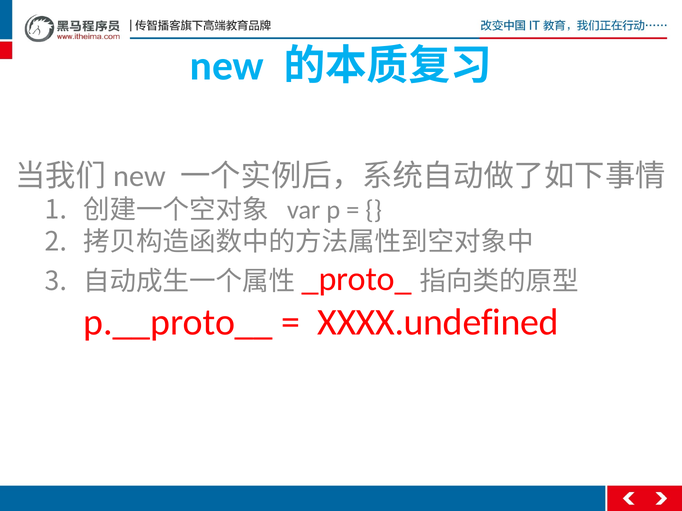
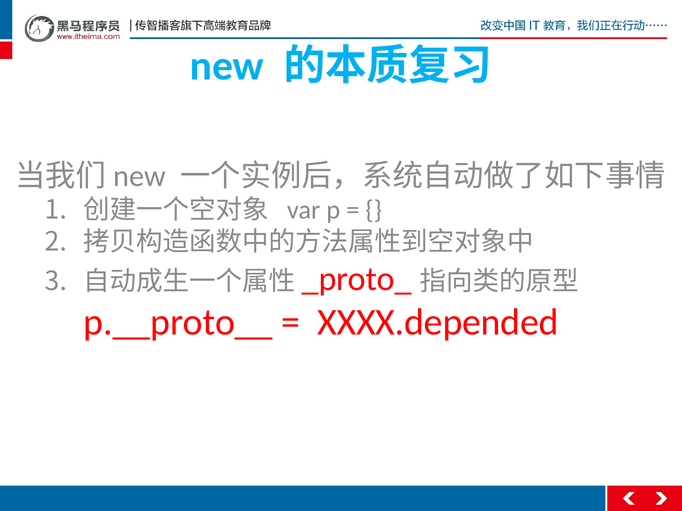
XXXX.undefined: XXXX.undefined -> XXXX.depended (438, 323)
